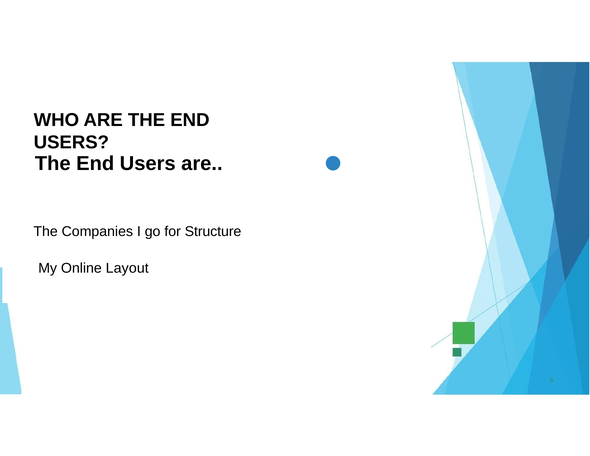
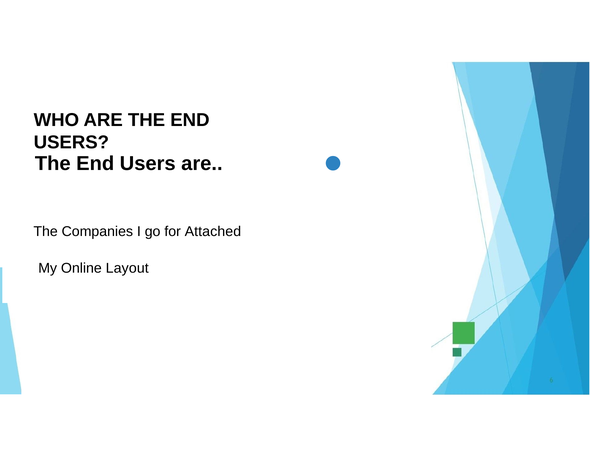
Structure: Structure -> Attached (213, 231)
